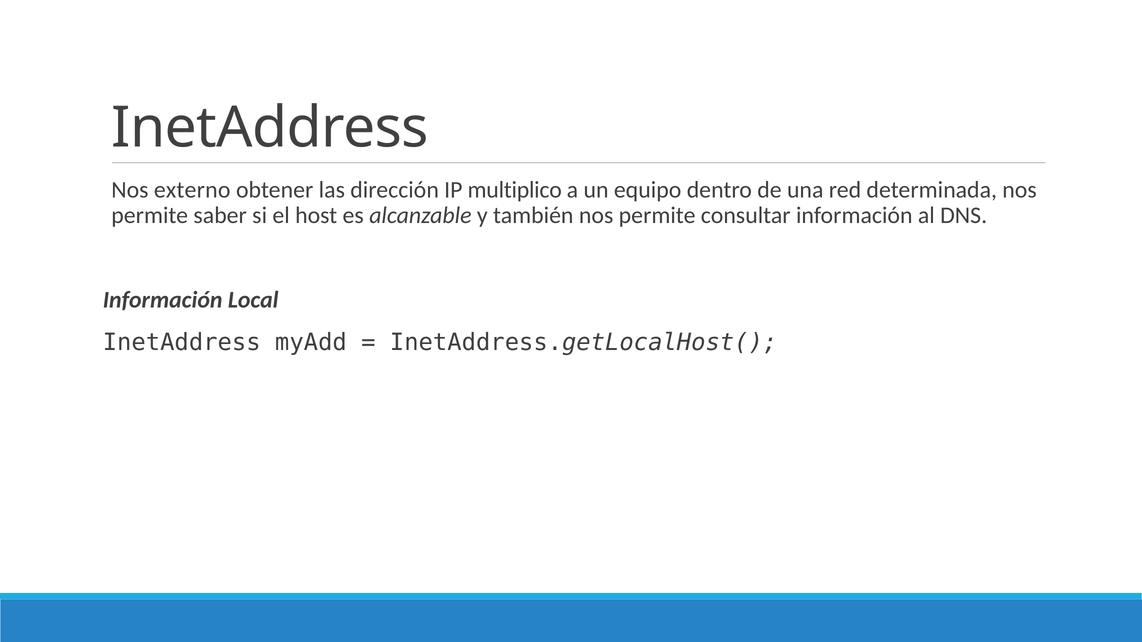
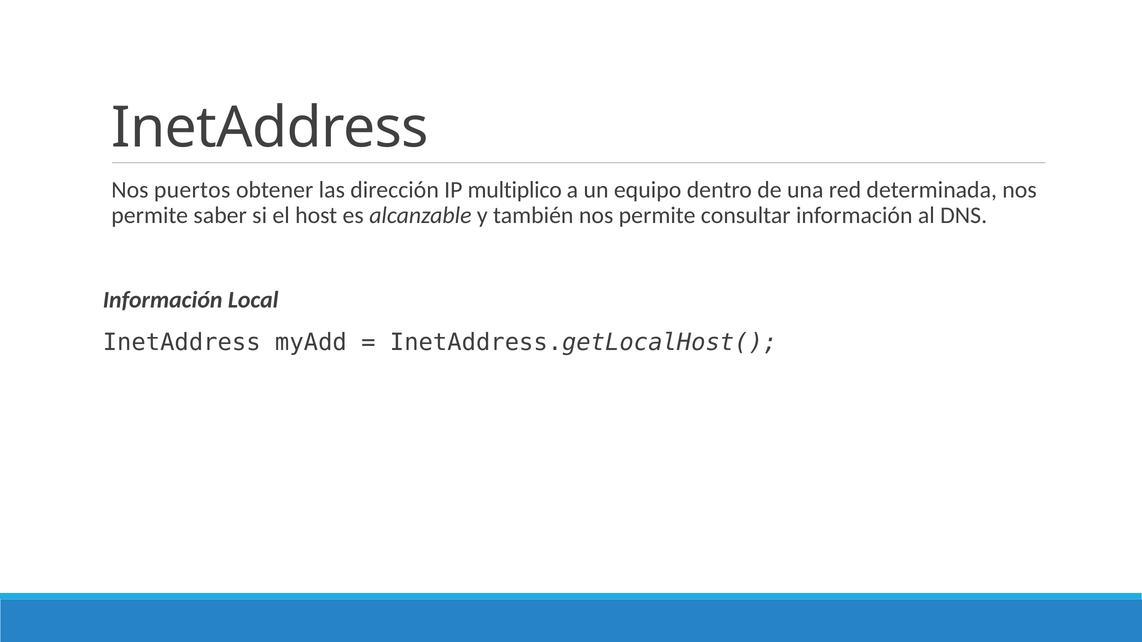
externo: externo -> puertos (192, 190)
